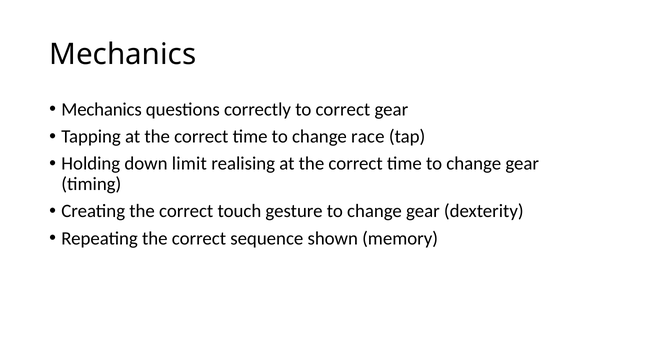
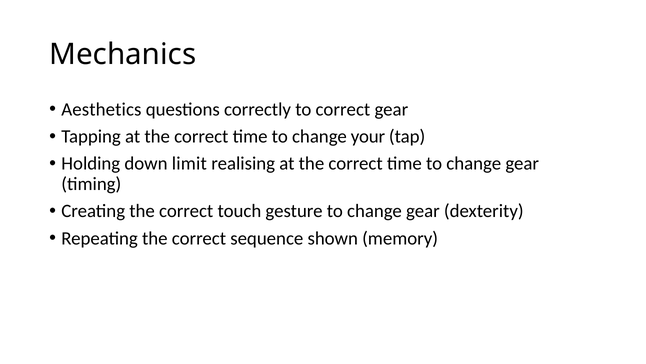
Mechanics: Mechanics -> Aesthetics (101, 109)
race: race -> your (368, 136)
